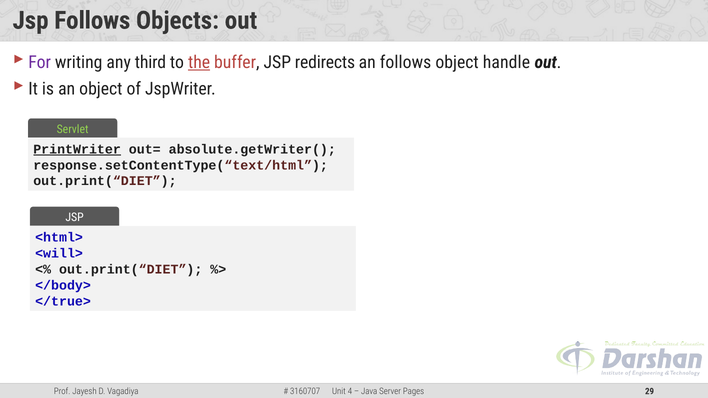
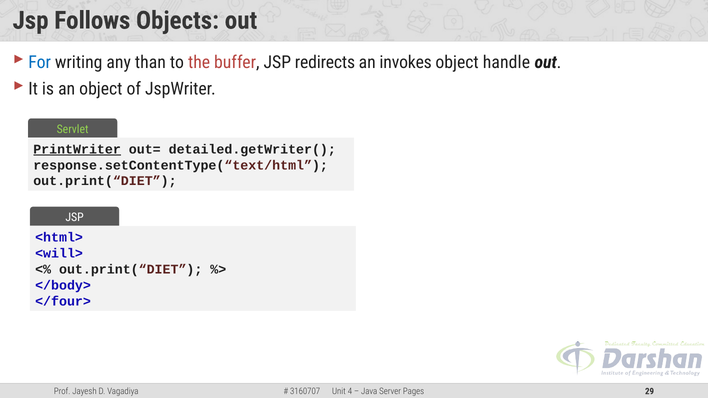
For colour: purple -> blue (40, 62)
third: third -> than (150, 62)
the underline: present -> none (199, 62)
an follows: follows -> invokes (406, 62)
absolute.getWriter(: absolute.getWriter( -> detailed.getWriter( (252, 149)
</true>: </true> -> </four> (63, 301)
